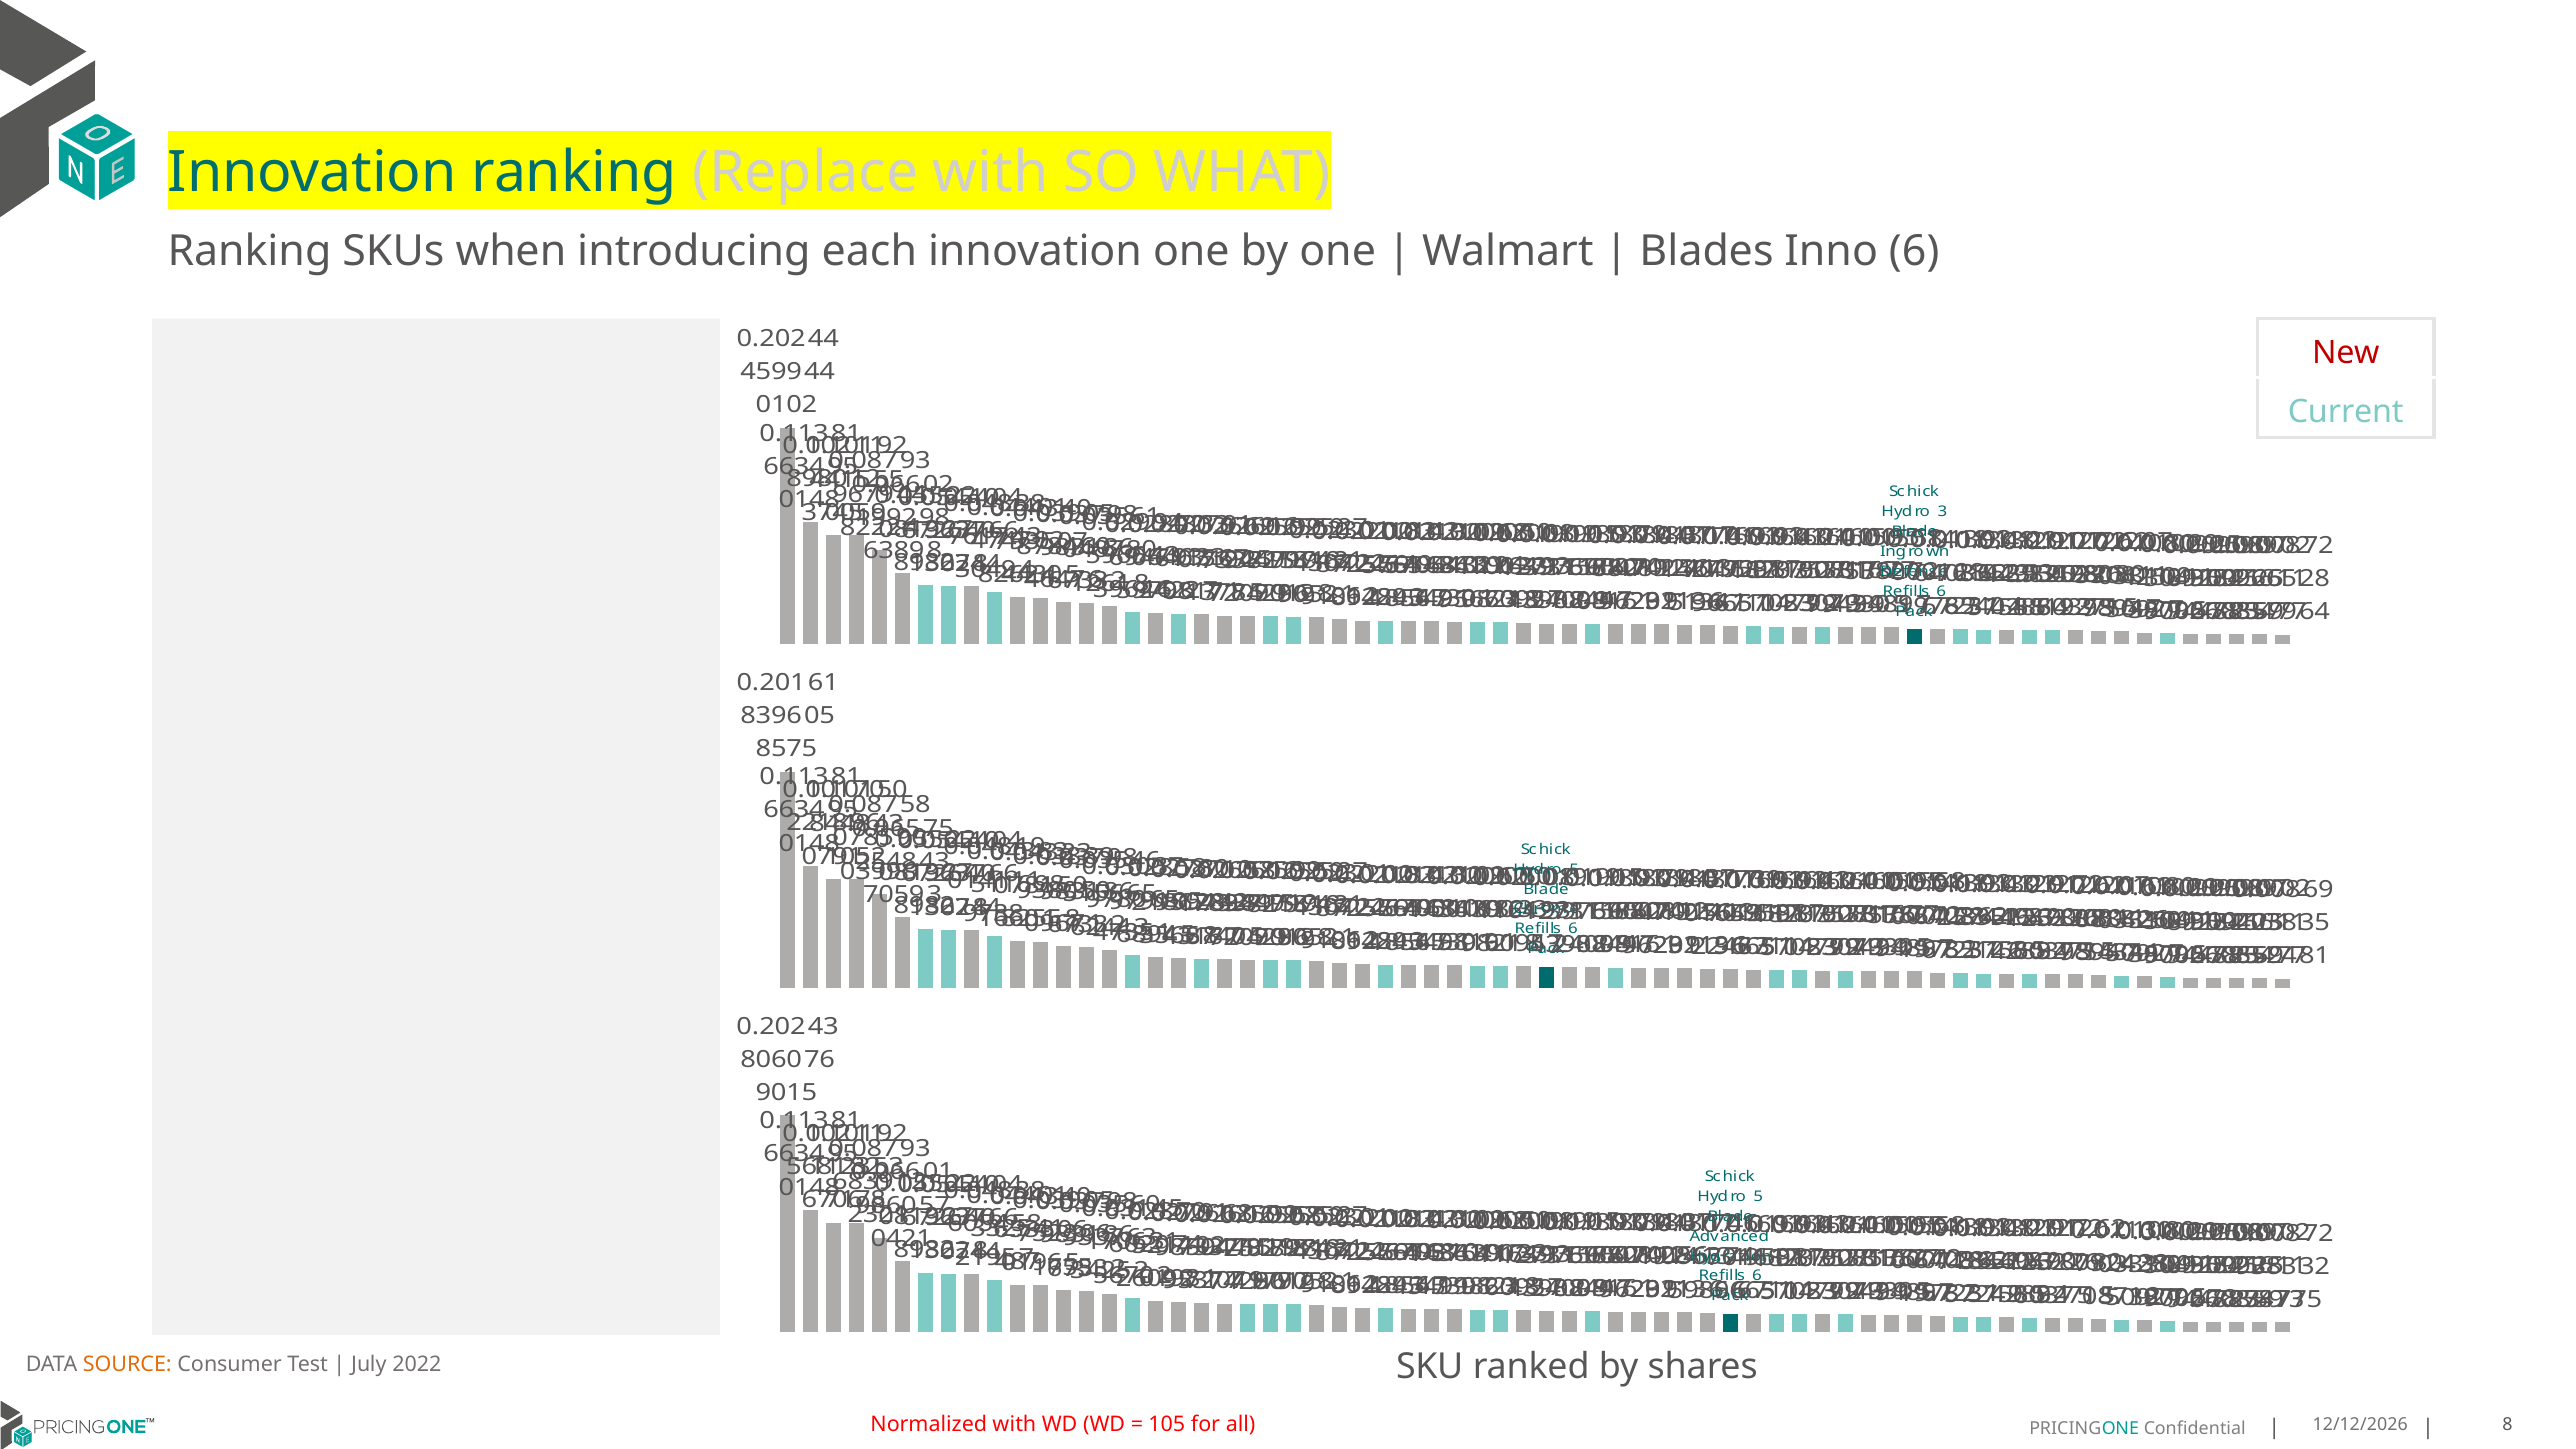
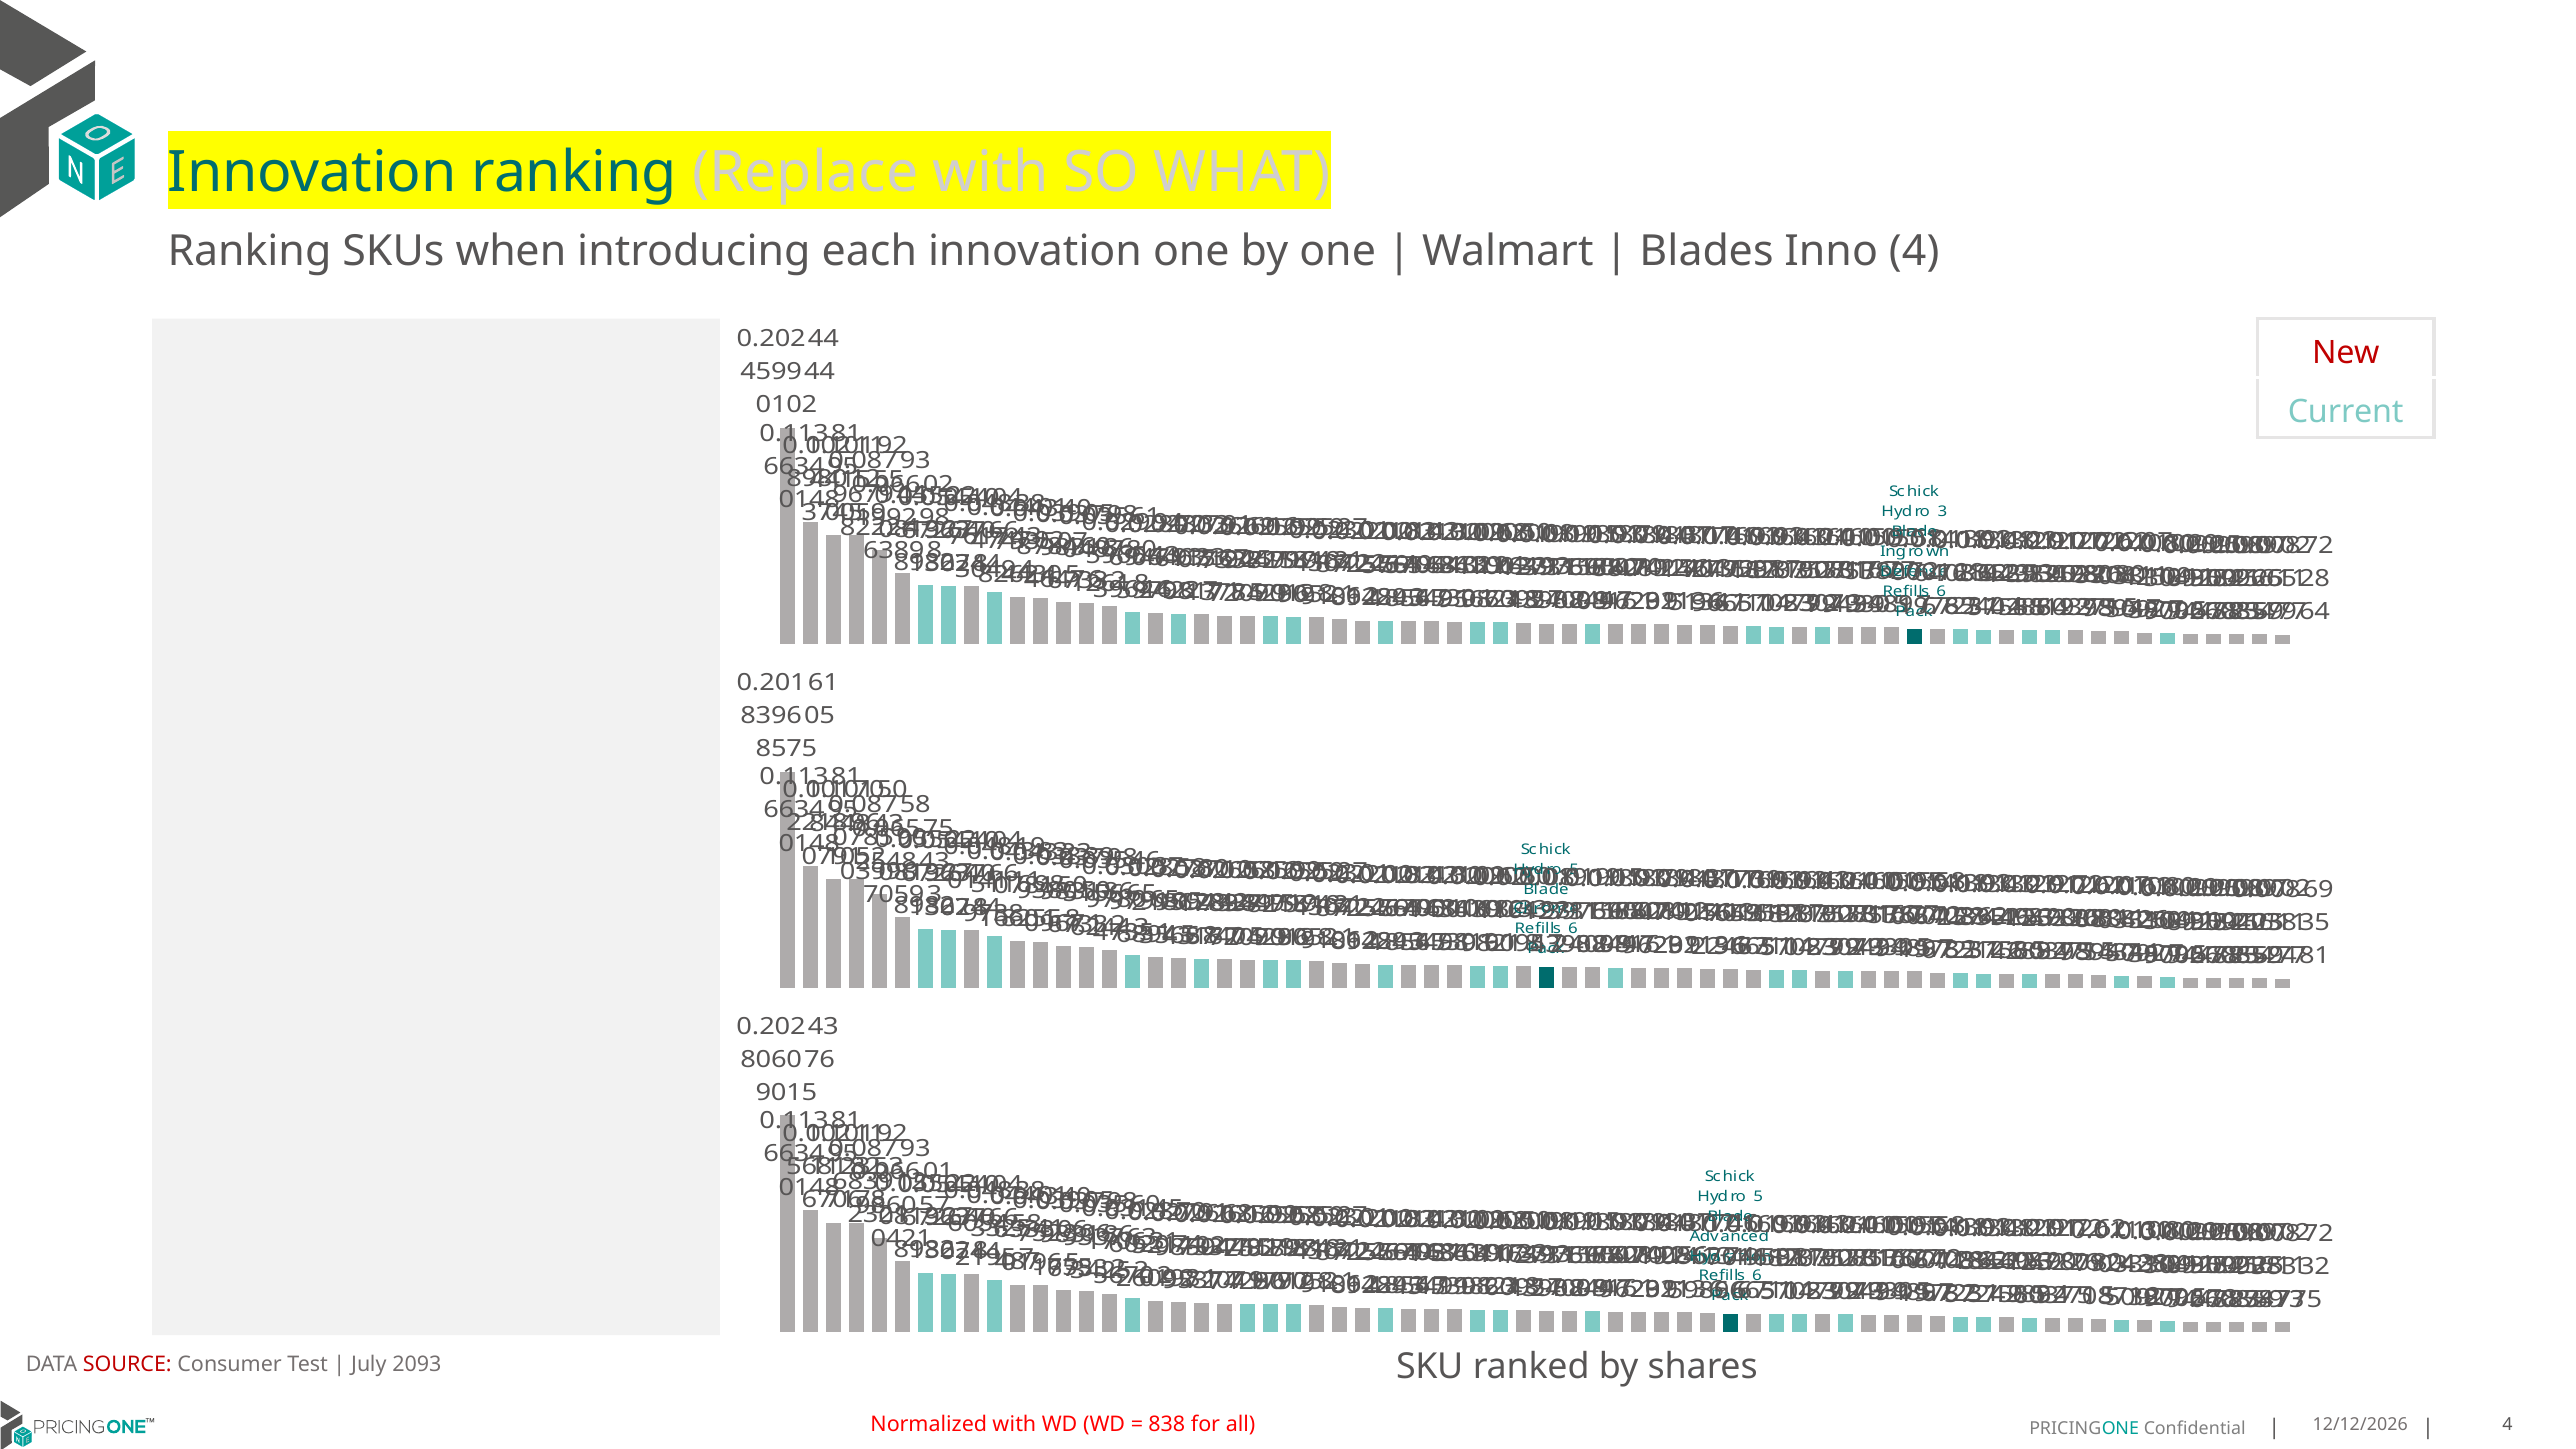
Inno 6: 6 -> 4 (1914, 251)
SOURCE colour: orange -> red (127, 1365)
2022: 2022 -> 2093 (417, 1365)
105: 105 -> 838 (1167, 1424)
8: 8 -> 4 (2507, 1425)
